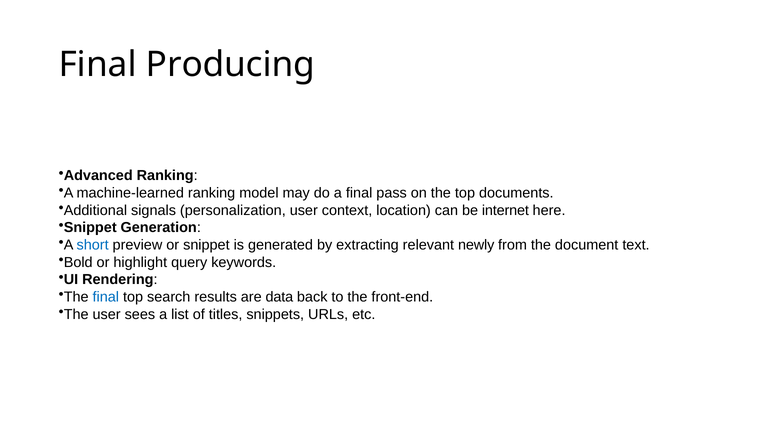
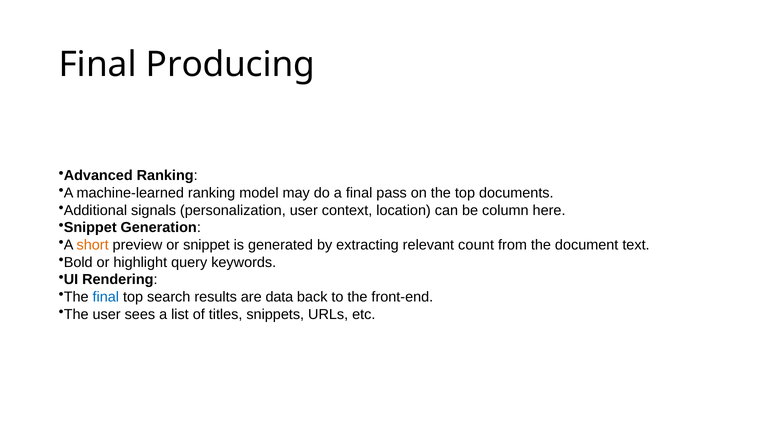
internet: internet -> column (505, 210)
short colour: blue -> orange (93, 245)
newly: newly -> count (476, 245)
